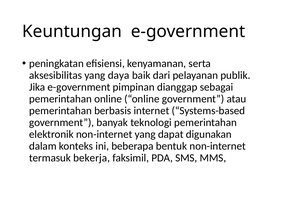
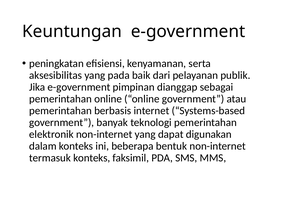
daya: daya -> pada (119, 75)
termasuk bekerja: bekerja -> konteks (92, 158)
